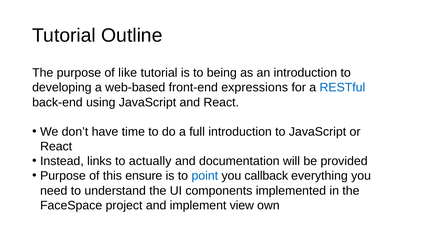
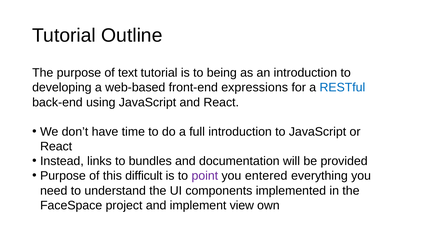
like: like -> text (128, 73)
actually: actually -> bundles (150, 161)
ensure: ensure -> difficult (144, 176)
point colour: blue -> purple (205, 176)
callback: callback -> entered (266, 176)
